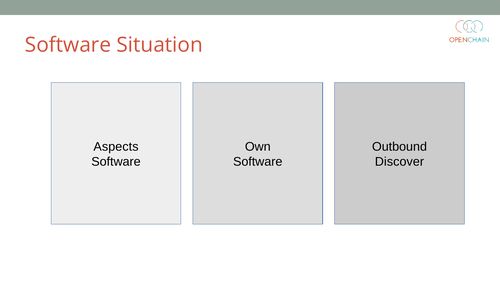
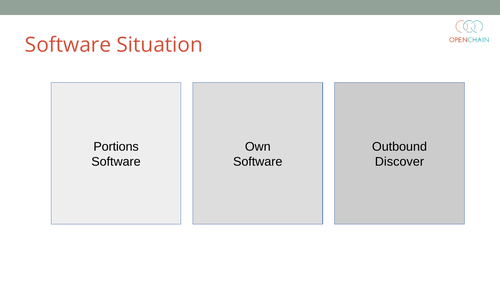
Aspects: Aspects -> Portions (116, 147)
